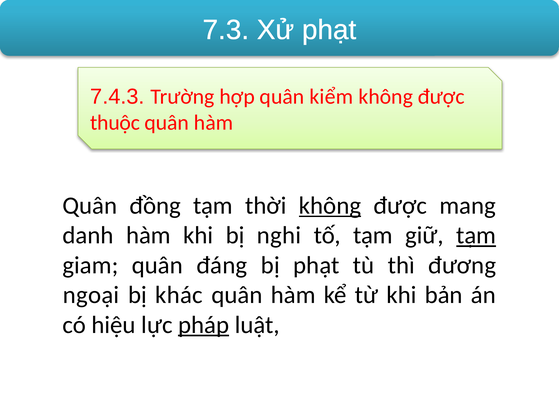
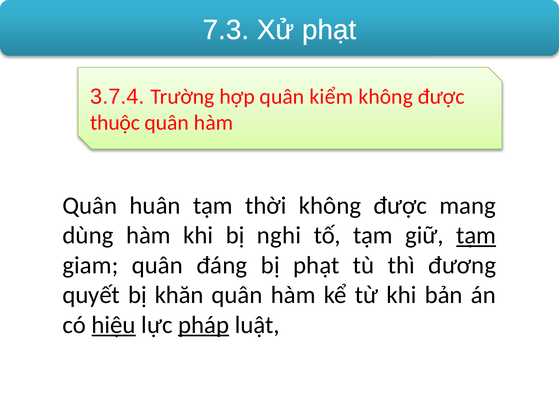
7.4.3: 7.4.3 -> 3.7.4 (117, 97)
đồng: đồng -> huân (155, 206)
không underline: present -> none (330, 206)
danh: danh -> dùng (88, 236)
ngoại: ngoại -> quyết (91, 295)
khác: khác -> khăn (179, 295)
hiệu underline: none -> present (114, 325)
